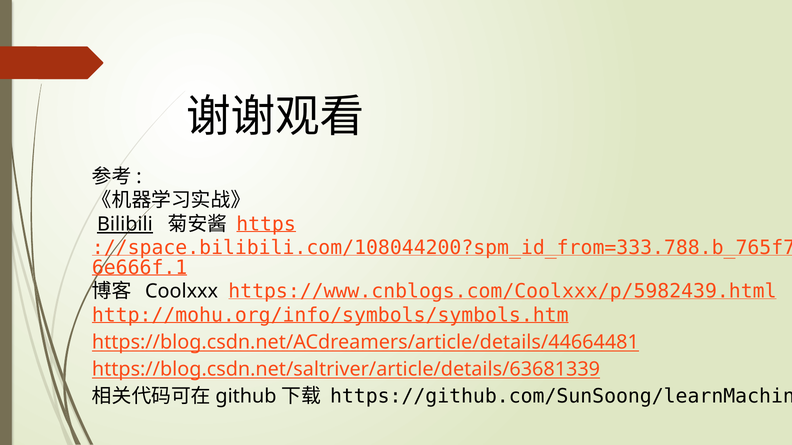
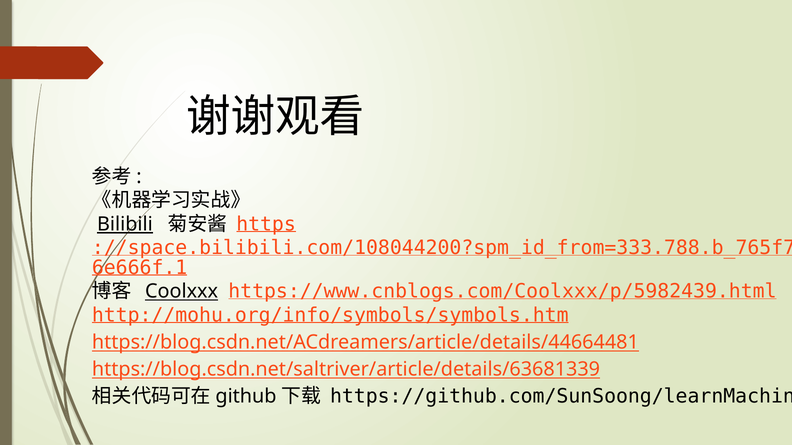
Coolxxx underline: none -> present (182, 292)
